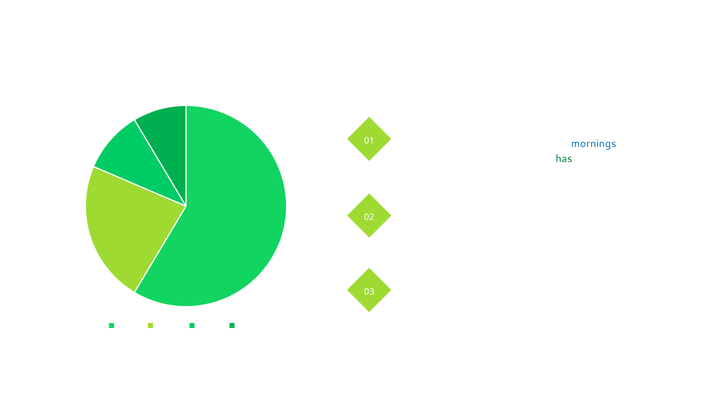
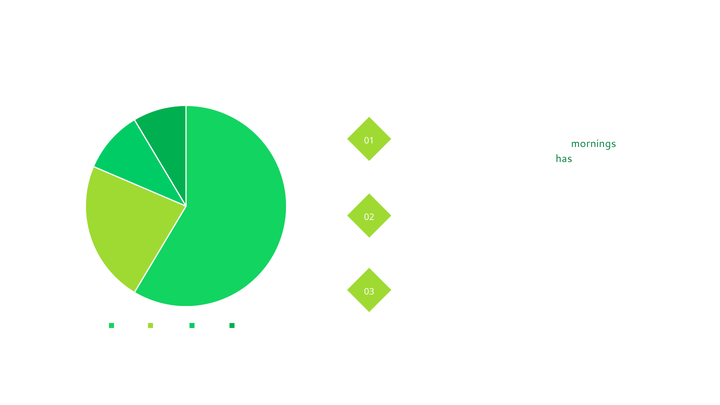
mornings colour: blue -> green (594, 144)
